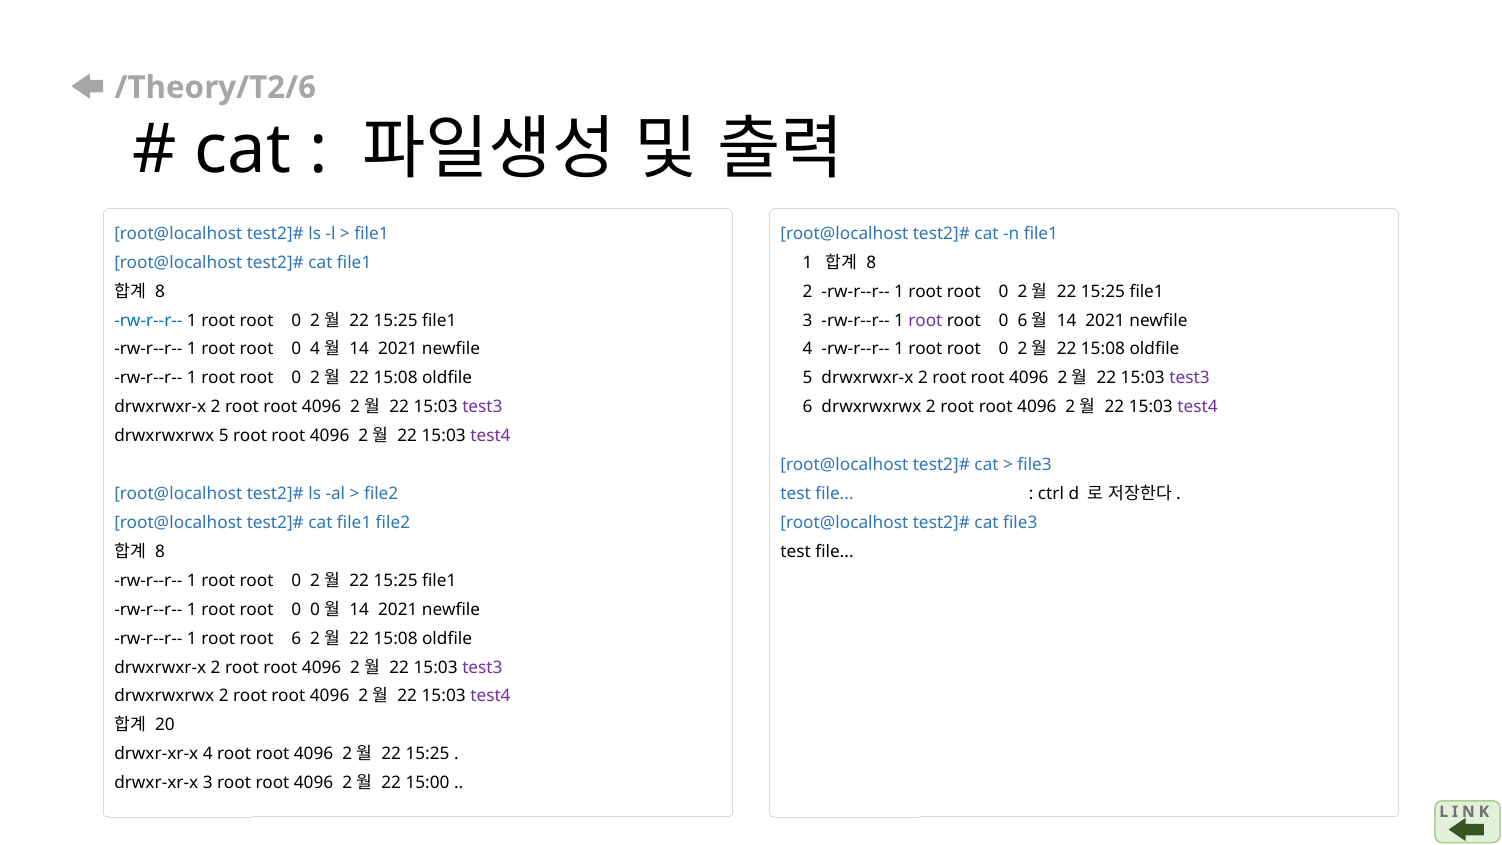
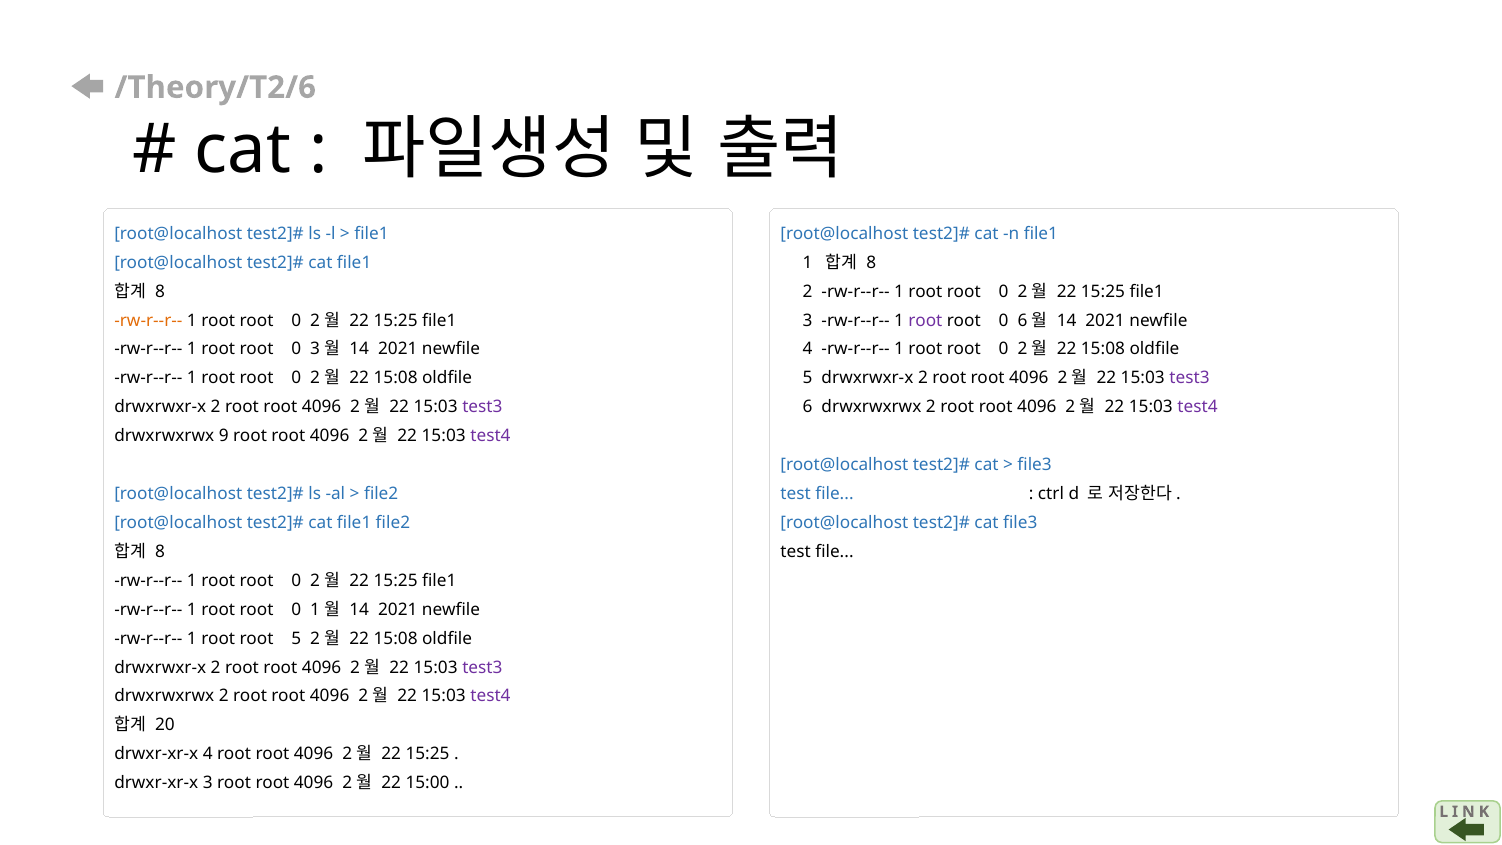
rw-r--r-- colour: blue -> orange (148, 320)
0 4: 4 -> 3 (315, 349)
drwxrwxrwx 5: 5 -> 9 (224, 436)
0 0: 0 -> 1 (315, 609)
root 6: 6 -> 5 (296, 638)
